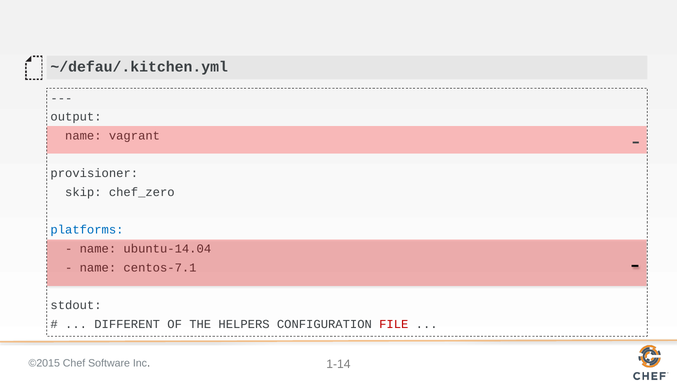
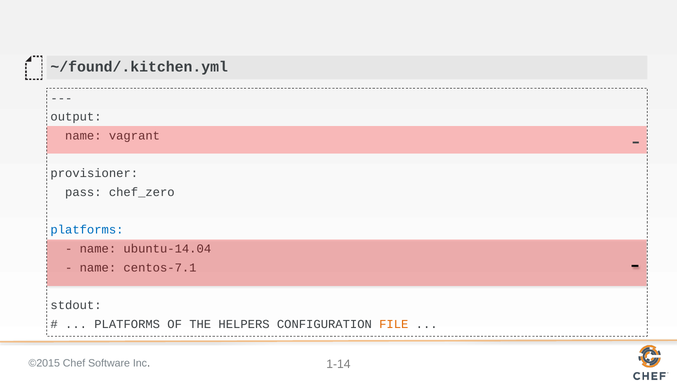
~/defau/.kitchen.yml: ~/defau/.kitchen.yml -> ~/found/.kitchen.yml (139, 67)
skip: skip -> pass (83, 192)
DIFFERENT: DIFFERENT -> PLATFORMS (127, 324)
FILE colour: red -> orange (394, 324)
